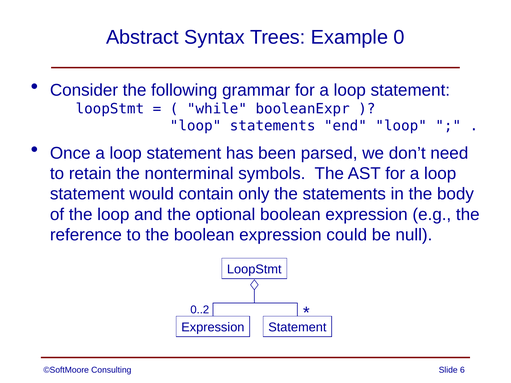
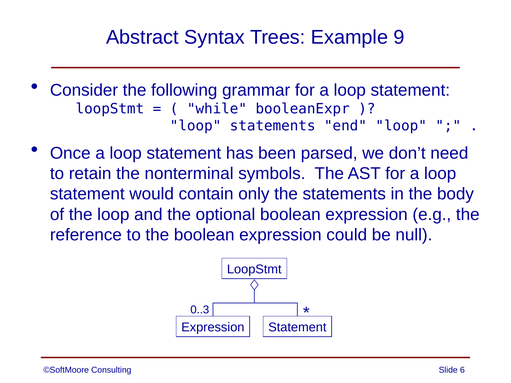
0: 0 -> 9 (399, 37)
0..2: 0..2 -> 0..3 (200, 310)
